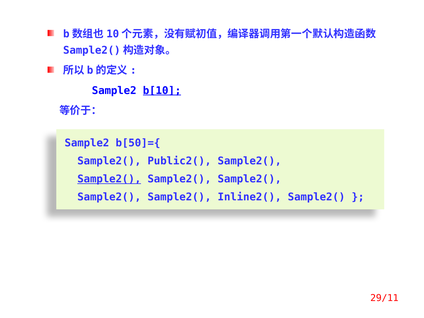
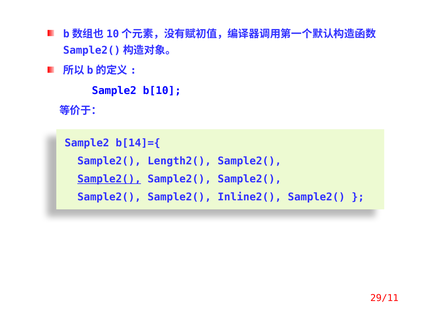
b[10 underline: present -> none (162, 91)
b[50]={: b[50]={ -> b[14]={ (138, 143)
Public2(: Public2( -> Length2( (179, 161)
